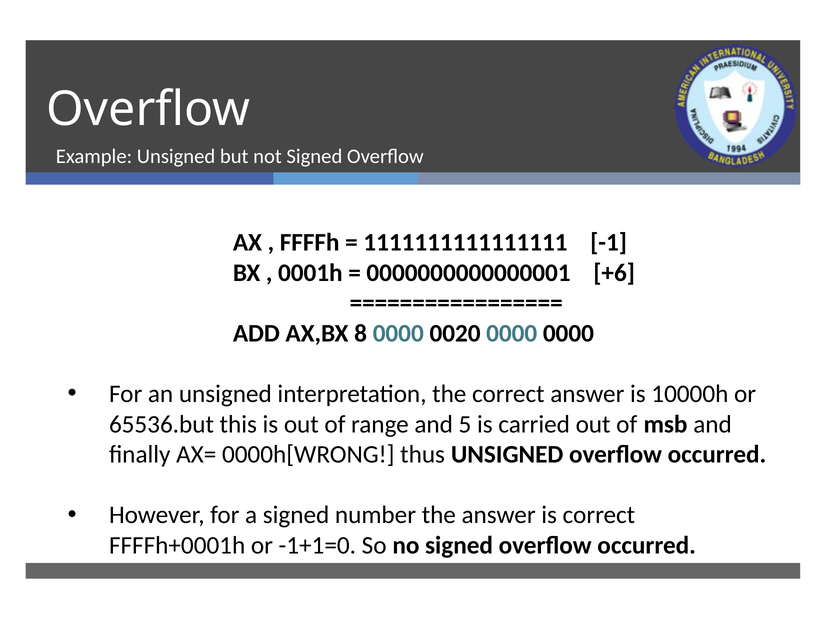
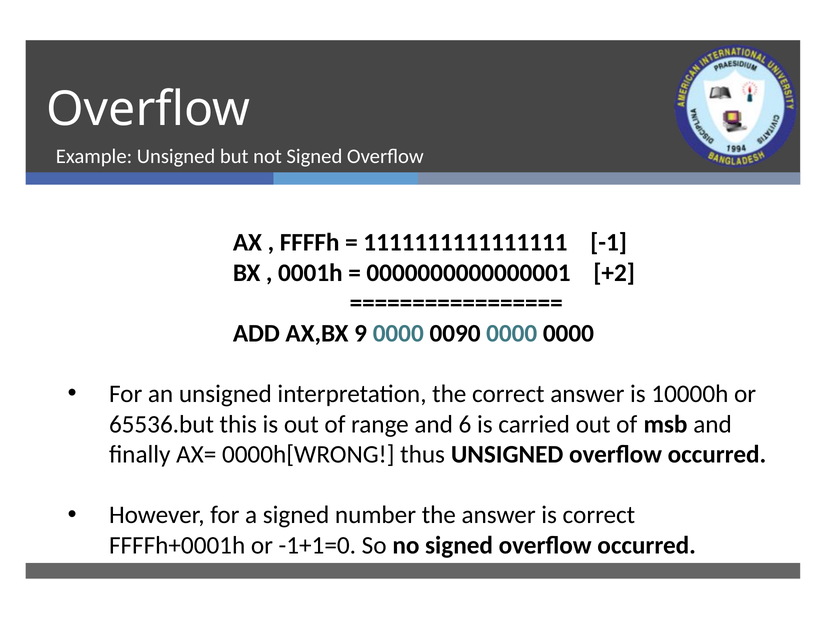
+6: +6 -> +2 (614, 272)
8: 8 -> 9 (361, 333)
0020: 0020 -> 0090 (455, 333)
5: 5 -> 6 (465, 424)
